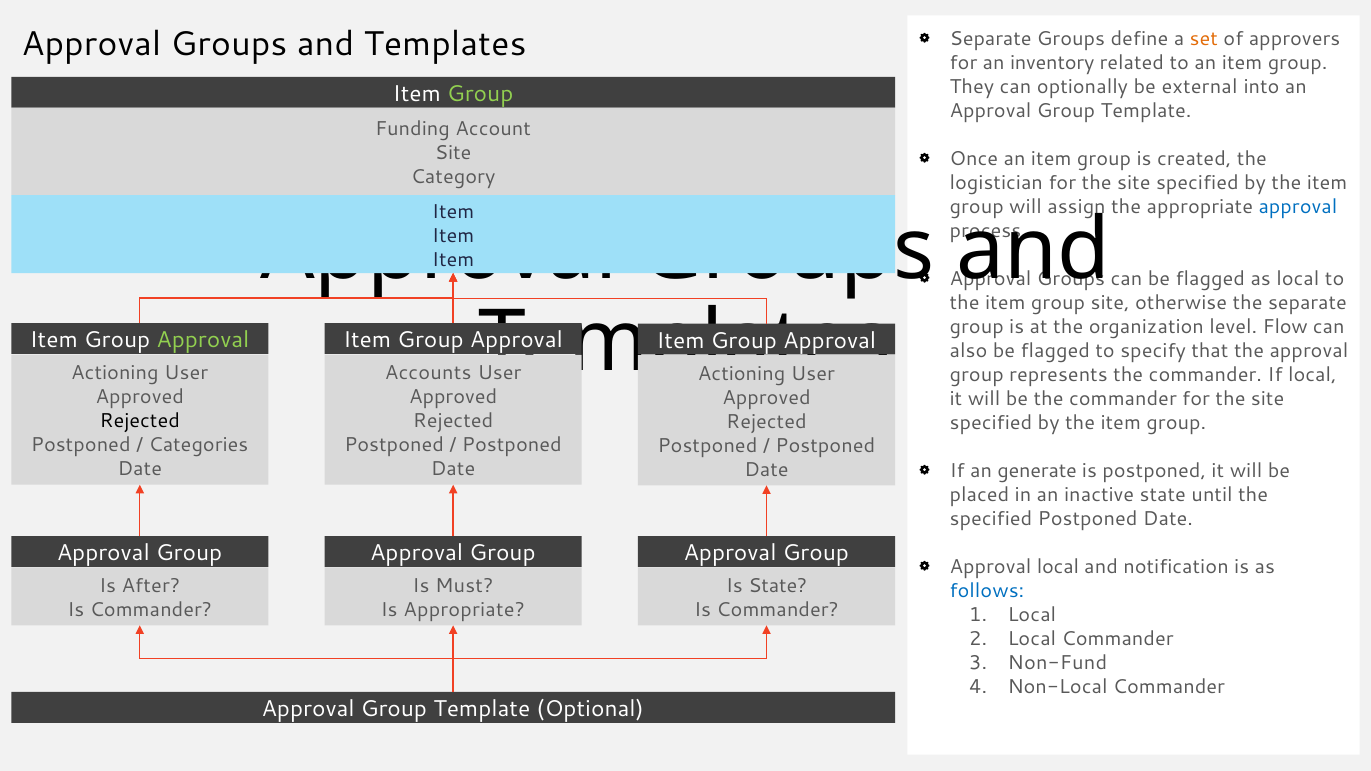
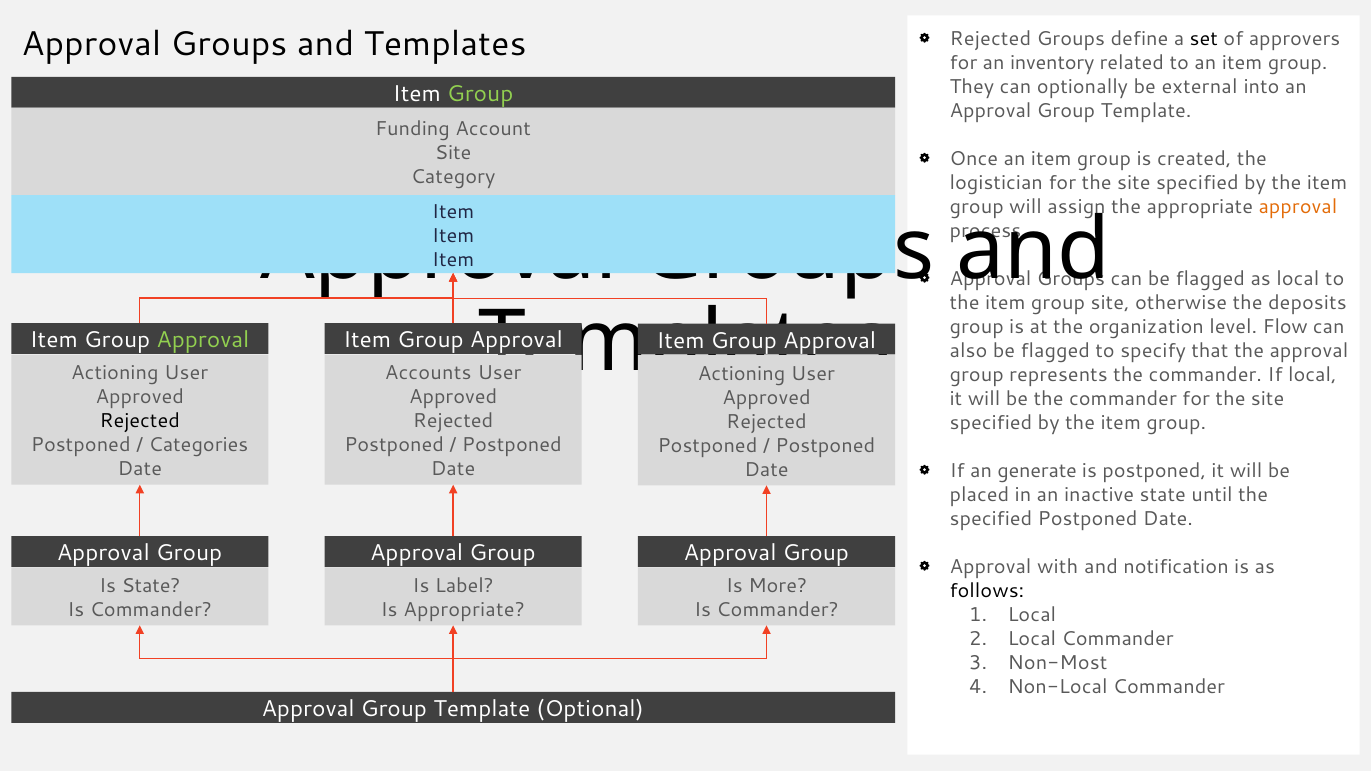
Separate: Separate -> Rejected (990, 39)
set colour: orange -> black (1204, 39)
approval colour: blue -> orange (1298, 207)
the separate: separate -> deposits (1307, 303)
Approval local: local -> with (1058, 567)
Is After: After -> State (151, 586)
Must: Must -> Label (464, 586)
Is State: State -> More (778, 586)
follows colour: blue -> black (987, 591)
Non-Fund: Non-Fund -> Non-Most (1057, 663)
